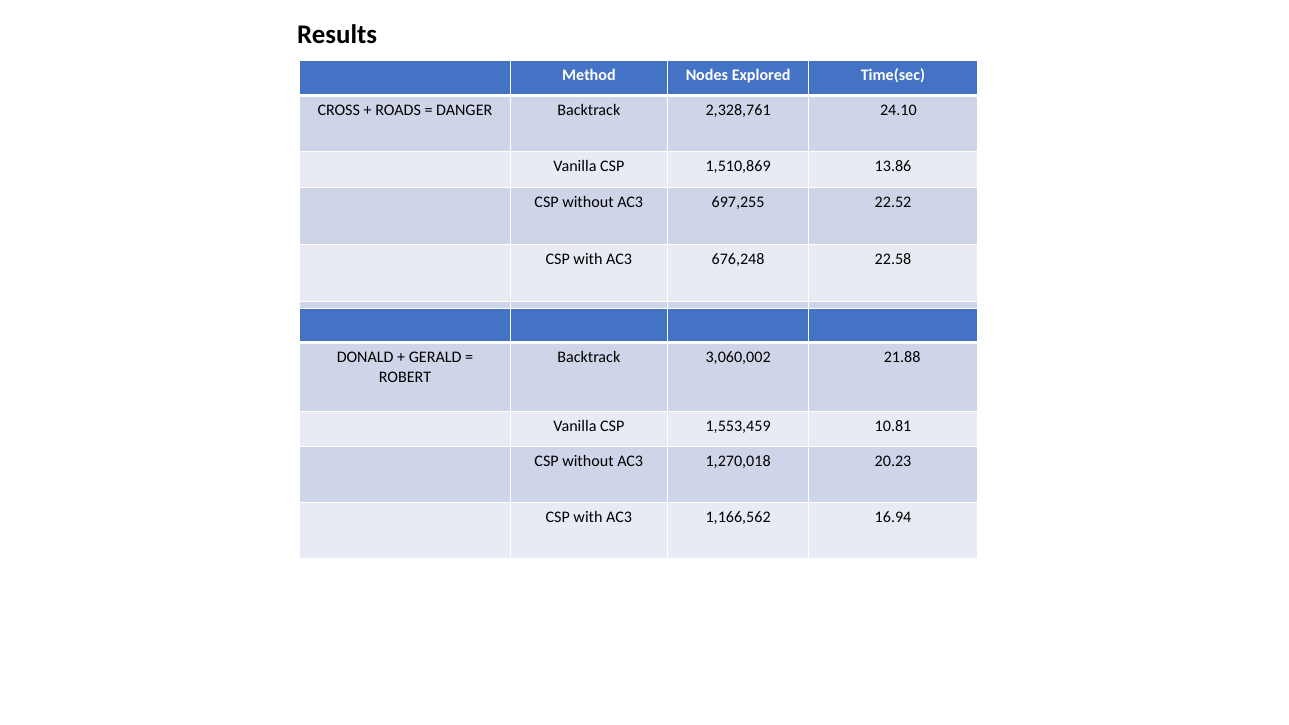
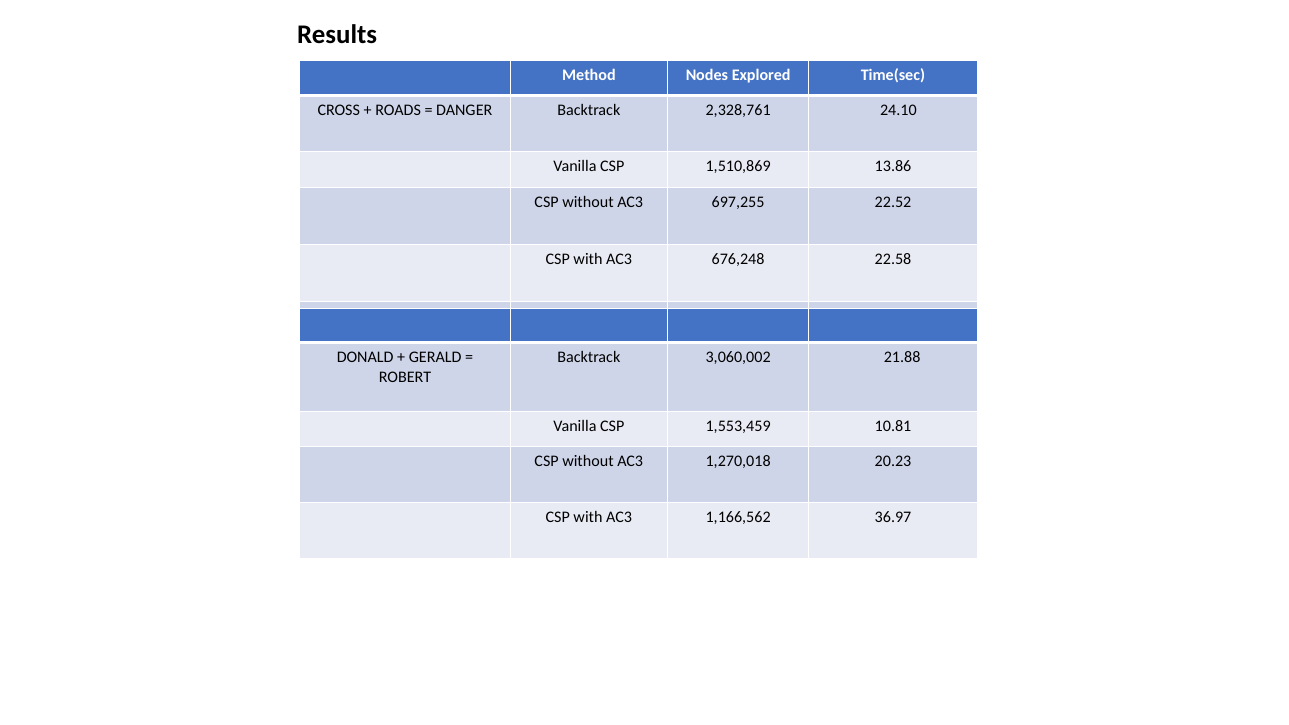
16.94: 16.94 -> 36.97 (893, 517)
